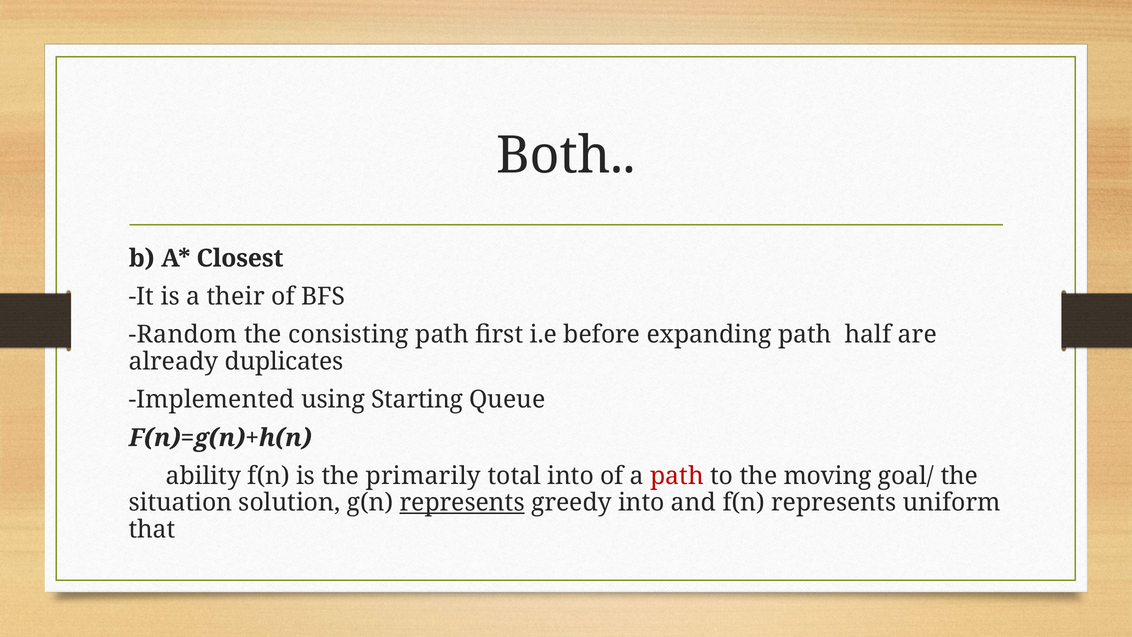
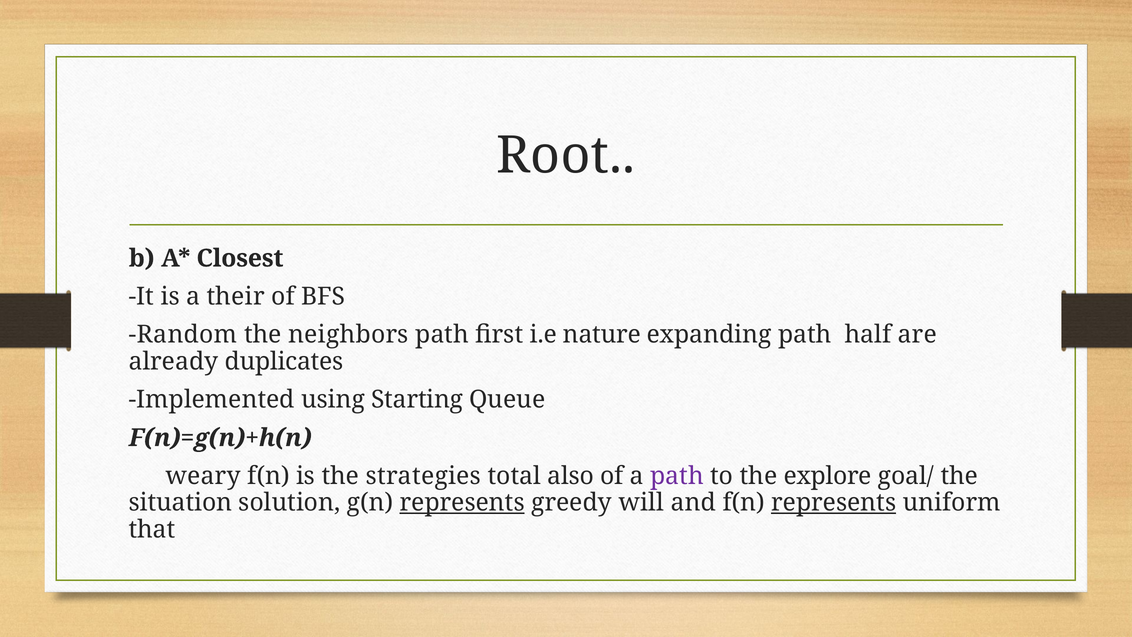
Both: Both -> Root (566, 155)
consisting: consisting -> neighbors (348, 335)
before: before -> nature (602, 335)
ability: ability -> weary (203, 476)
primarily: primarily -> strategies (423, 476)
total into: into -> also (571, 476)
path colour: red -> purple (677, 476)
moving: moving -> explore (828, 476)
greedy into: into -> will (641, 503)
represents underline: none -> present (834, 503)
